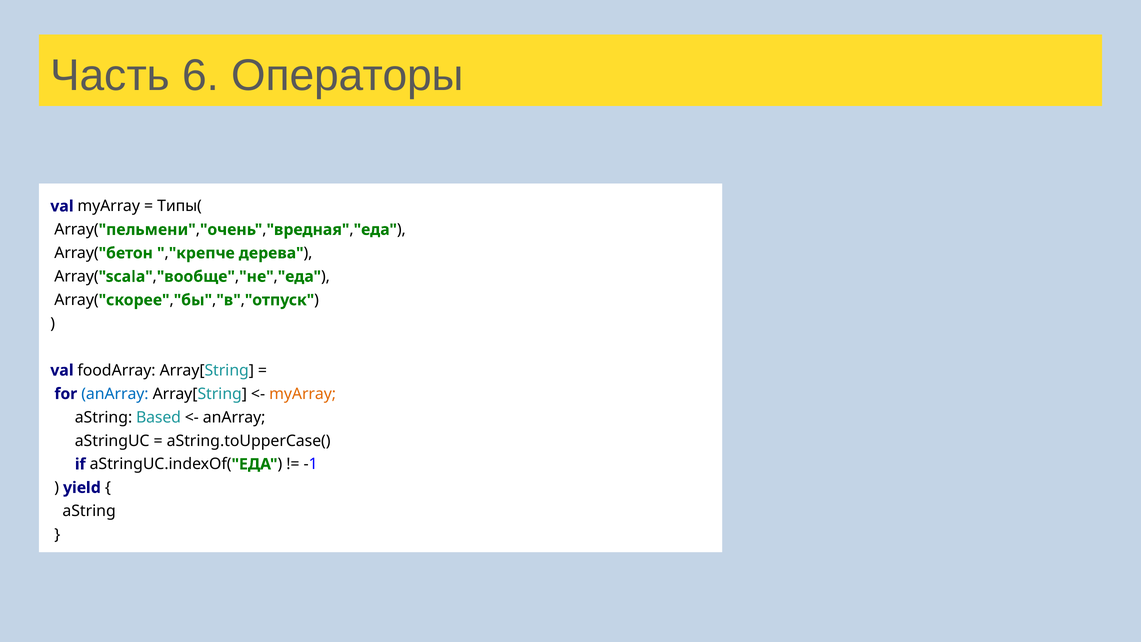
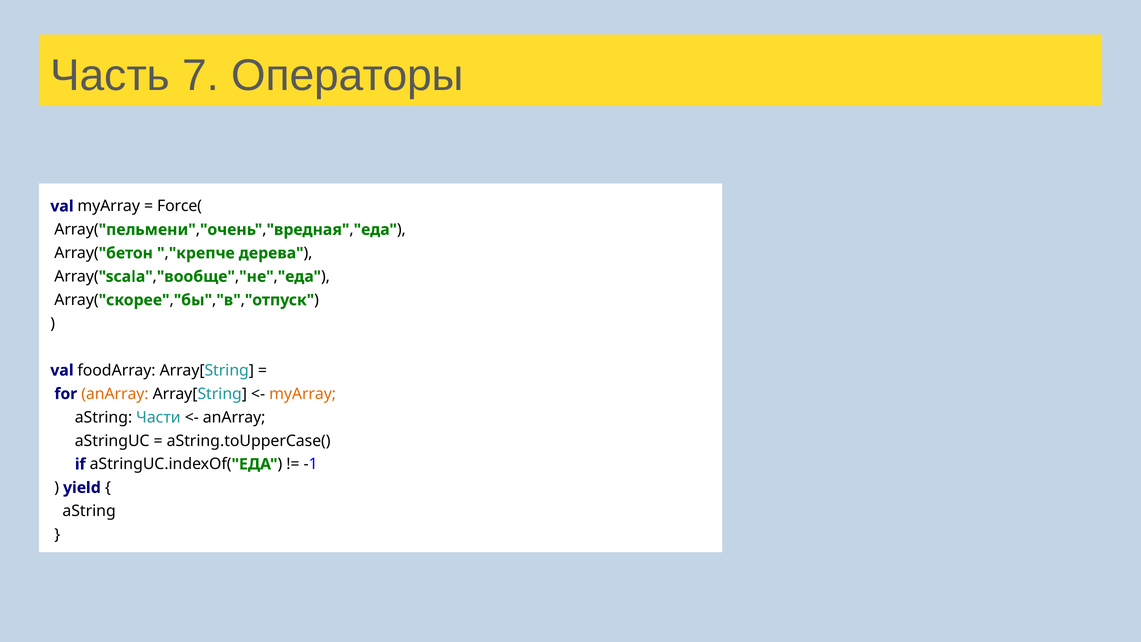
6: 6 -> 7 (201, 76)
Типы(: Типы( -> Force( (180, 206)
anArray colour: blue -> orange (115, 394)
Based: Based -> Части (158, 417)
